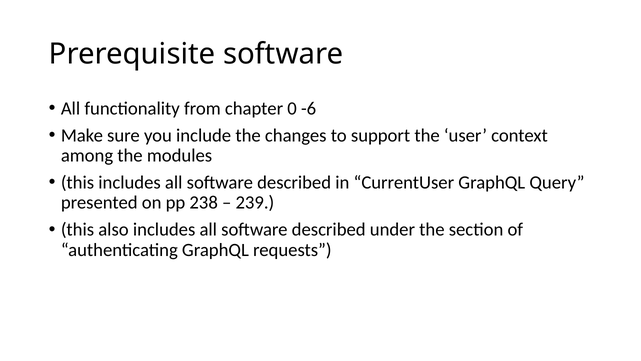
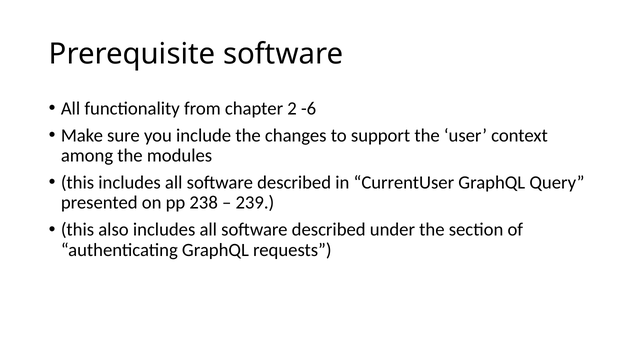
0: 0 -> 2 (292, 108)
